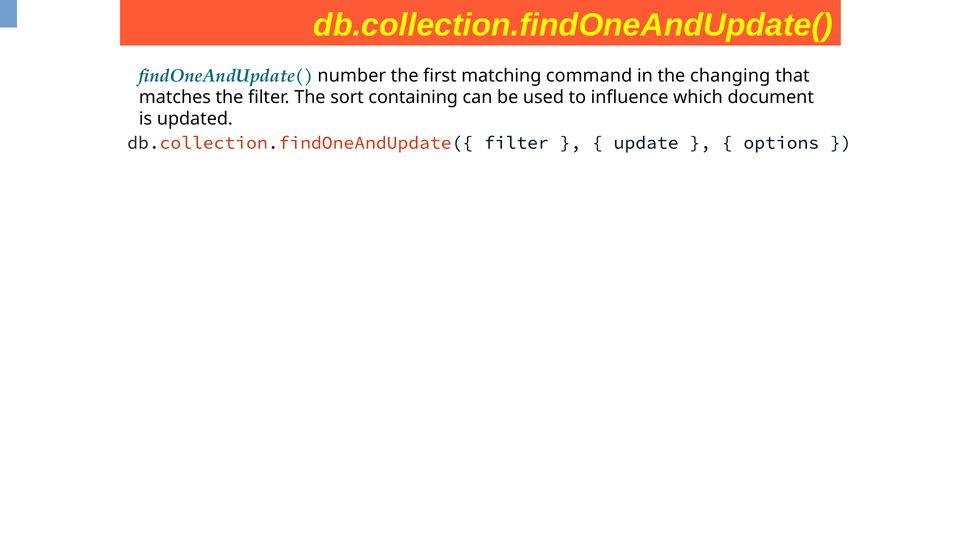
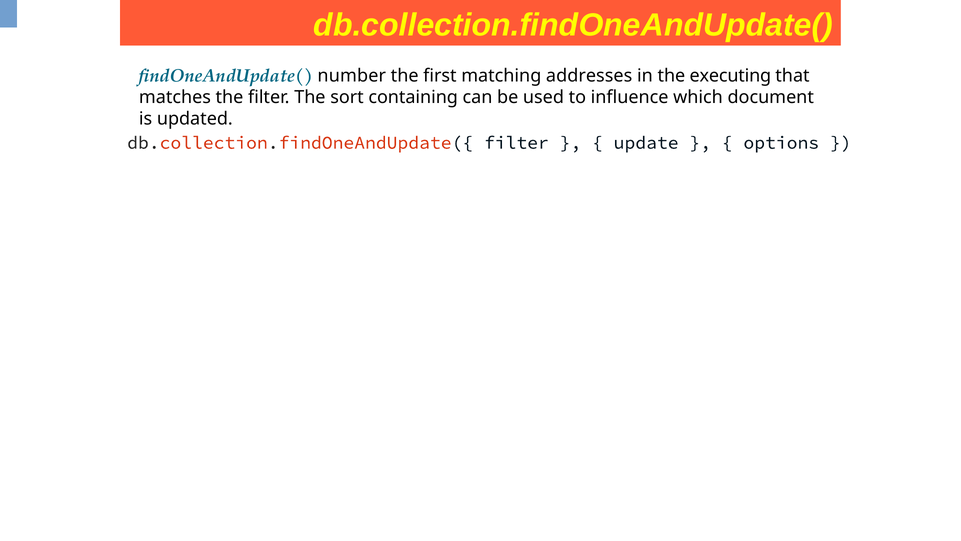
command: command -> addresses (589, 76)
changing: changing -> executing (730, 76)
